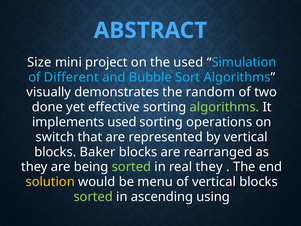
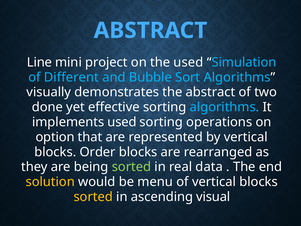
Size: Size -> Line (39, 62)
the random: random -> abstract (210, 92)
algorithms colour: light green -> light blue (224, 107)
switch: switch -> option (55, 137)
Baker: Baker -> Order (98, 152)
real they: they -> data (209, 167)
sorted colour: light green -> yellow (93, 197)
using: using -> visual (213, 197)
